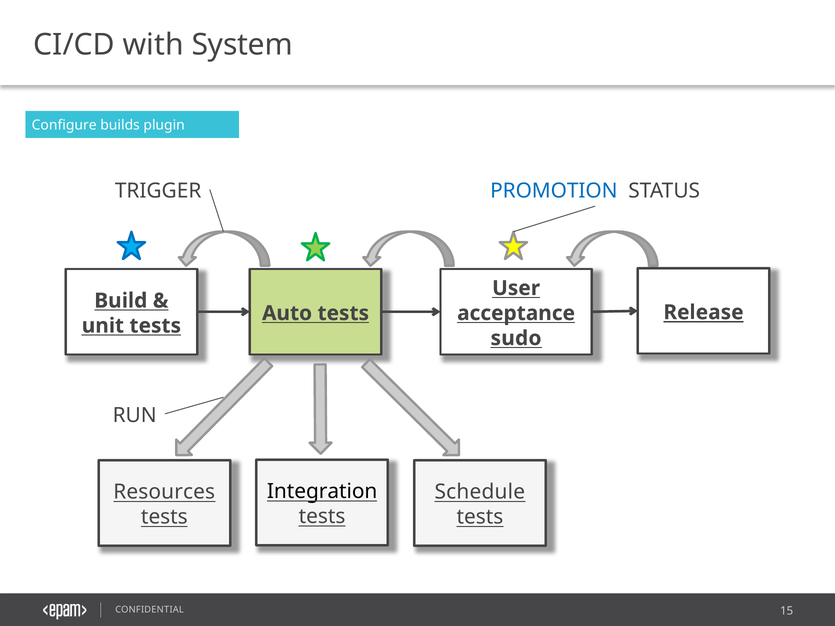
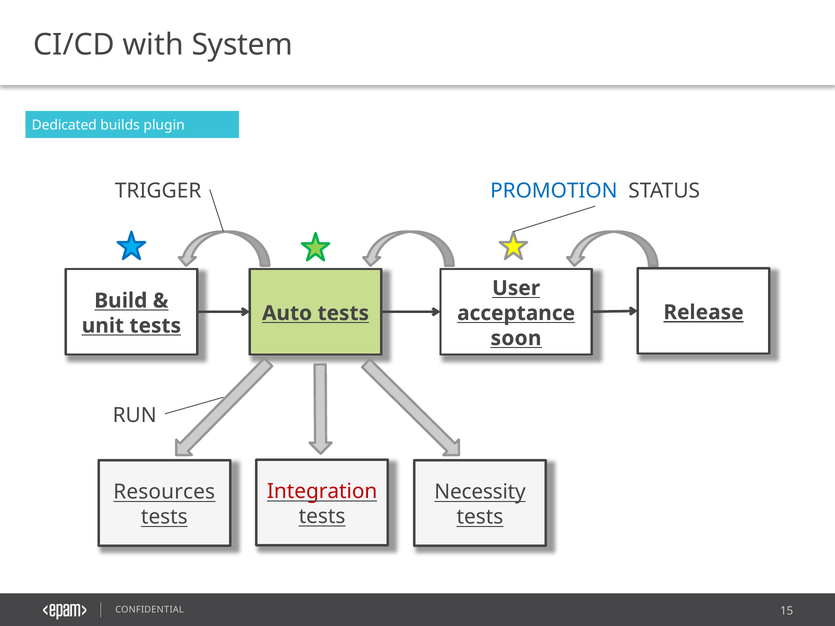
Configure: Configure -> Dedicated (64, 125)
sudo: sudo -> soon (516, 338)
Integration colour: black -> red (322, 492)
Schedule: Schedule -> Necessity (480, 492)
